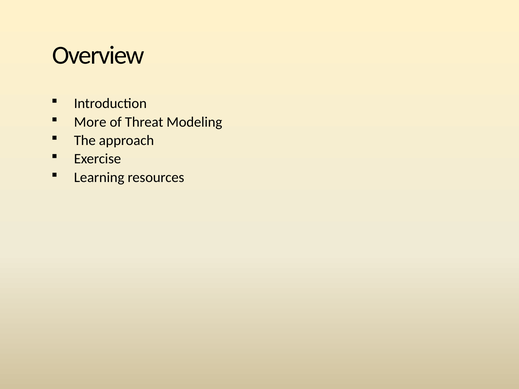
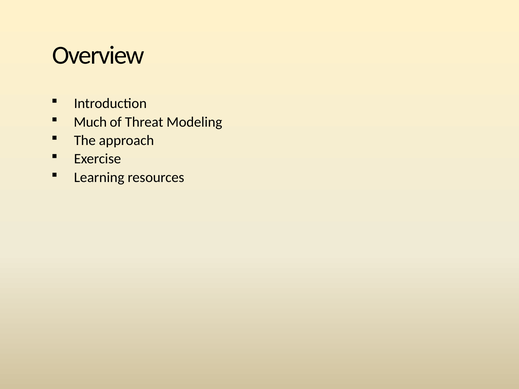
More: More -> Much (90, 122)
